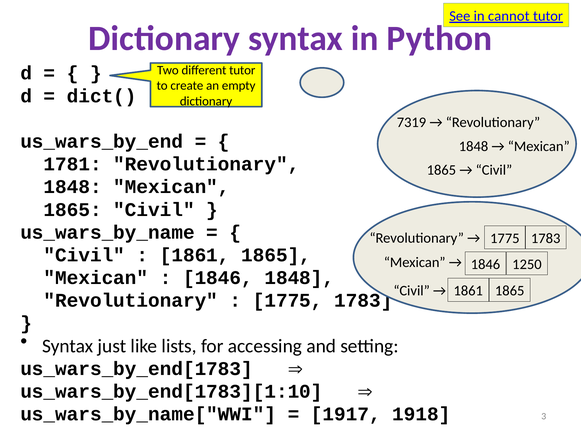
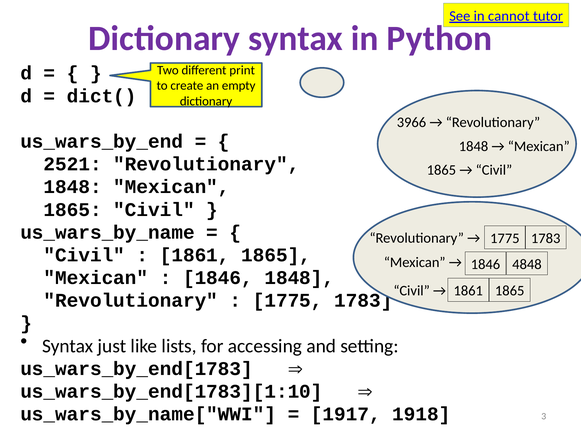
different tutor: tutor -> print (242, 70)
7319: 7319 -> 3966 (411, 122)
1781: 1781 -> 2521 (73, 164)
1250: 1250 -> 4848 (527, 264)
